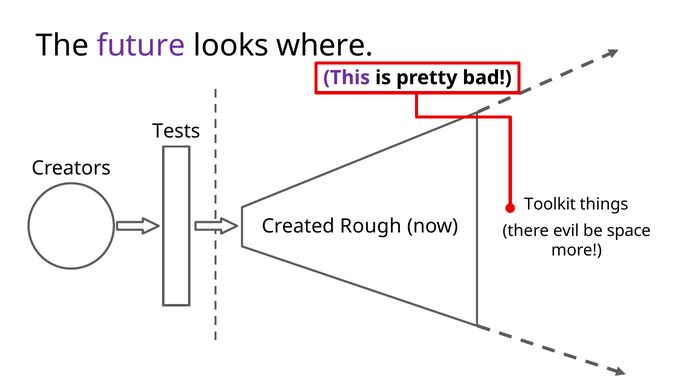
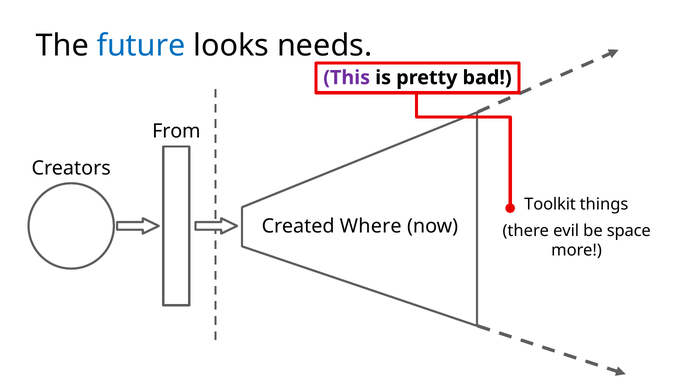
future colour: purple -> blue (141, 45)
where: where -> needs (325, 45)
Tests: Tests -> From (176, 131)
Rough: Rough -> Where (371, 226)
